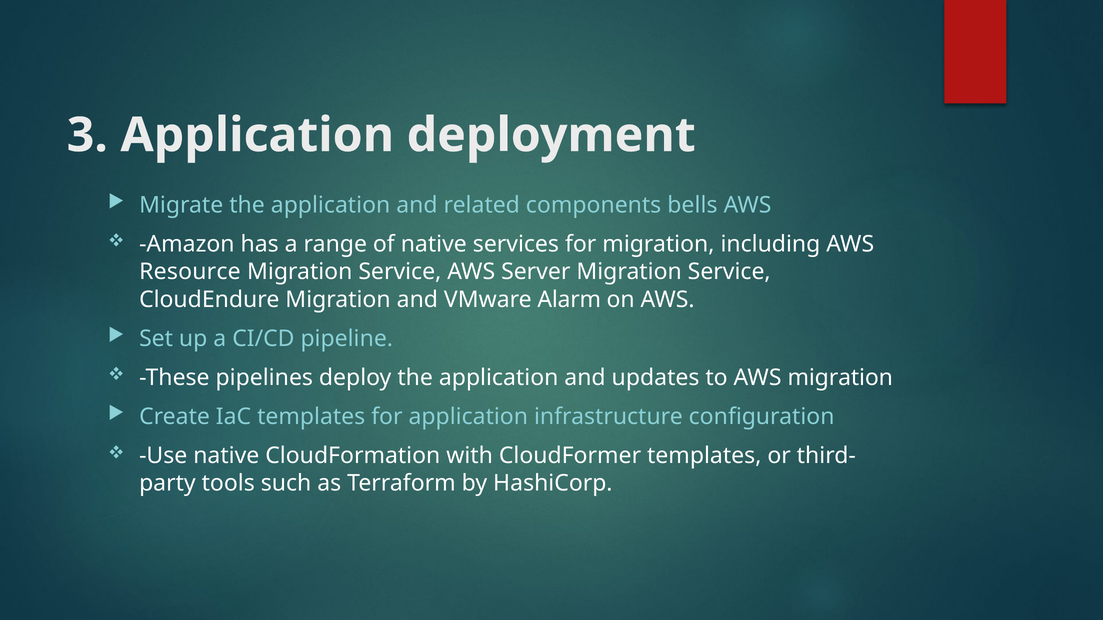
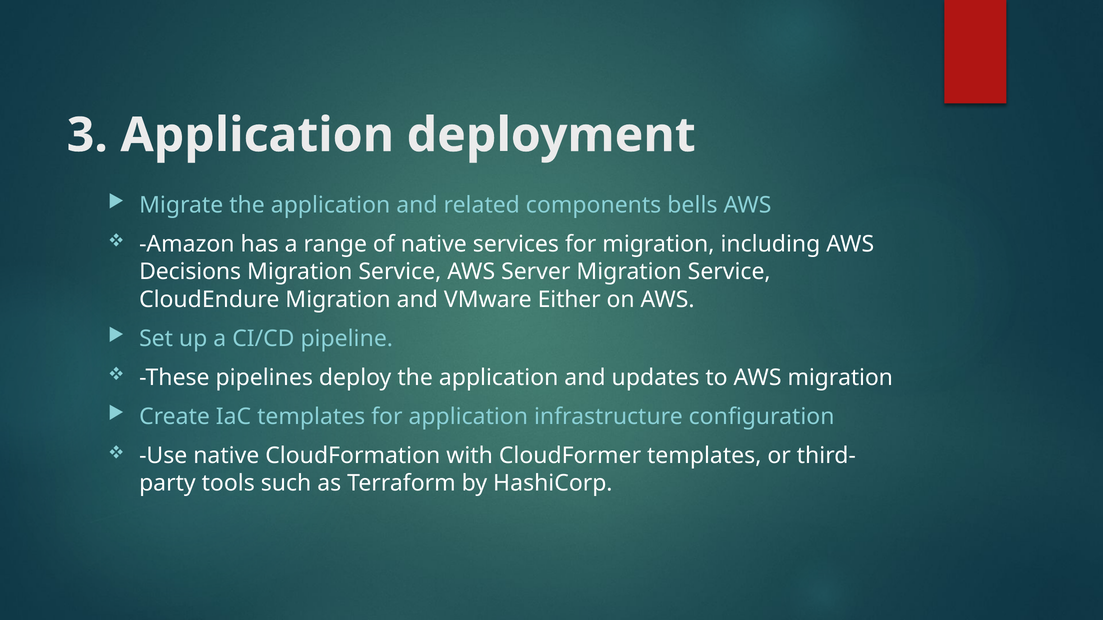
Resource: Resource -> Decisions (190, 272)
Alarm: Alarm -> Either (569, 300)
